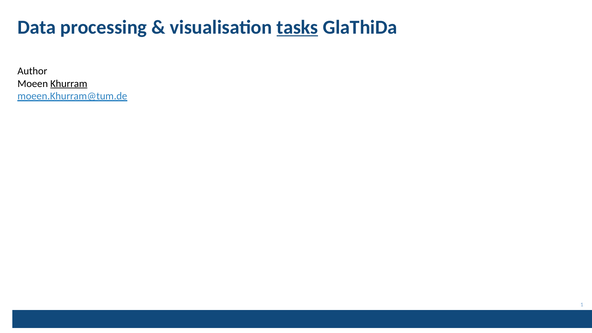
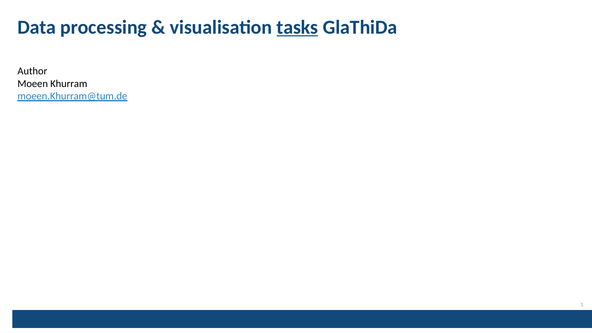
Khurram underline: present -> none (69, 84)
